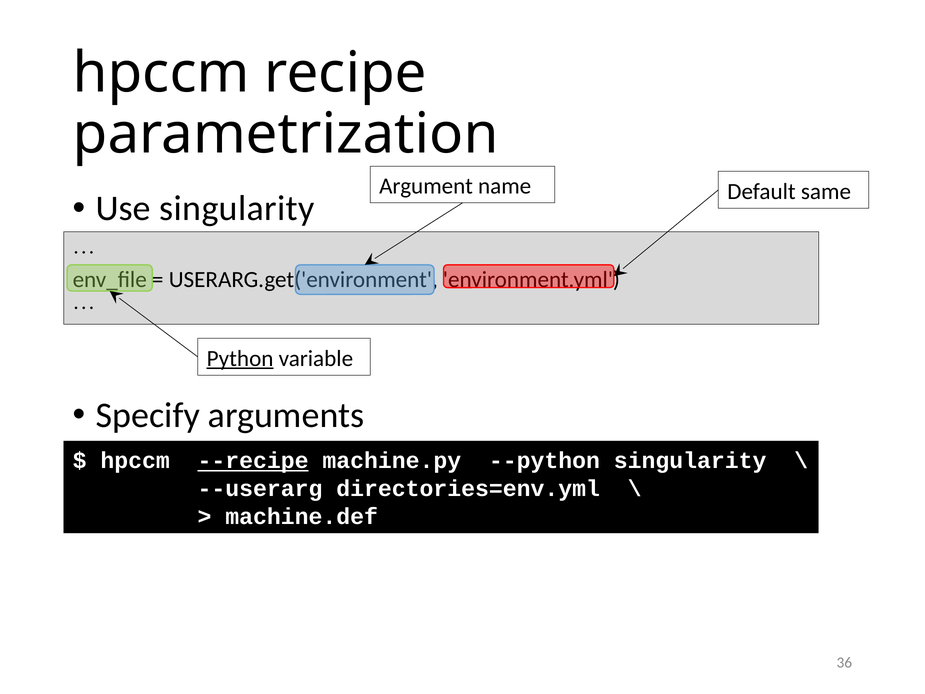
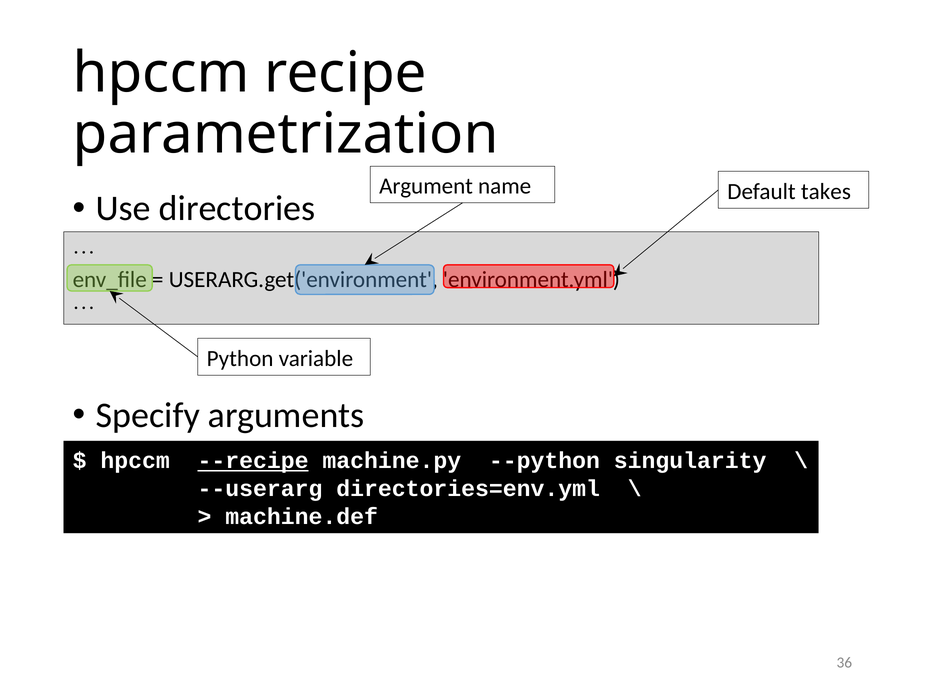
same: same -> takes (826, 191)
Use singularity: singularity -> directories (237, 209)
Python underline: present -> none (240, 358)
